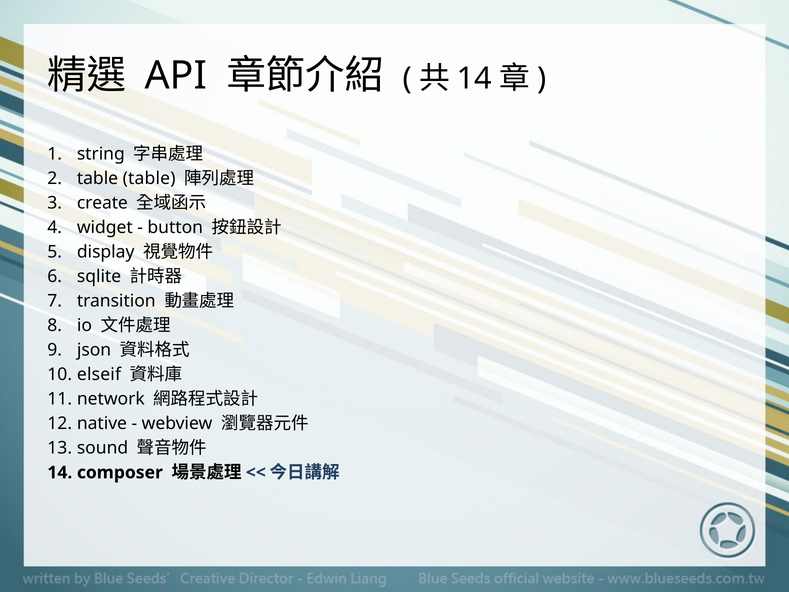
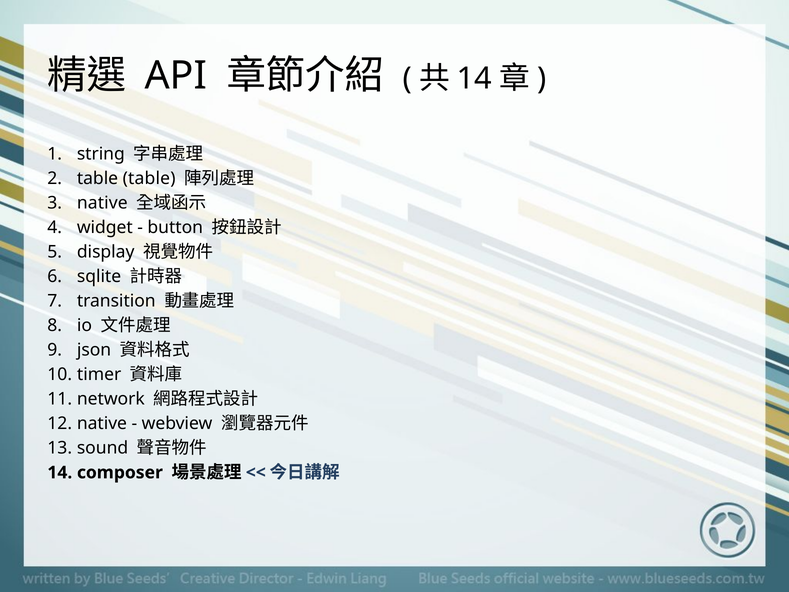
create: create -> native (102, 203)
elseif: elseif -> timer (99, 374)
